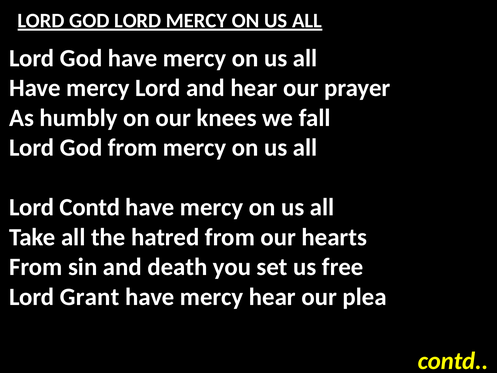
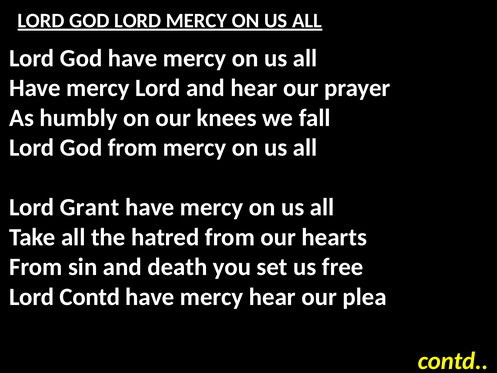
Lord Contd: Contd -> Grant (90, 207)
Lord Grant: Grant -> Contd (90, 297)
